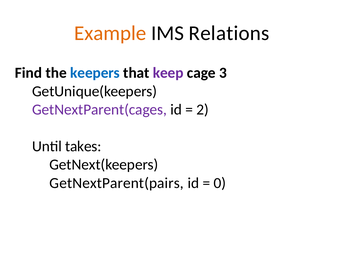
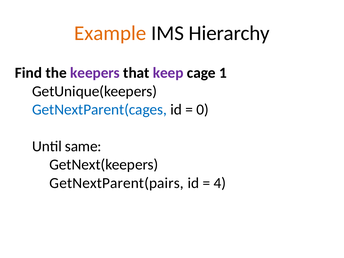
Relations: Relations -> Hierarchy (229, 33)
keepers colour: blue -> purple (95, 73)
3: 3 -> 1 (223, 73)
GetNextParent(cages colour: purple -> blue (100, 110)
2: 2 -> 0 (203, 110)
takes: takes -> same (83, 146)
0: 0 -> 4 (220, 183)
